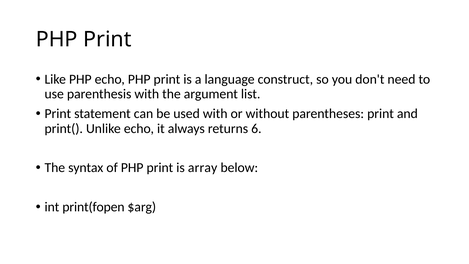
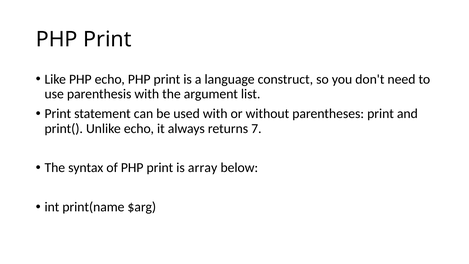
6: 6 -> 7 (256, 128)
print(fopen: print(fopen -> print(name (93, 207)
